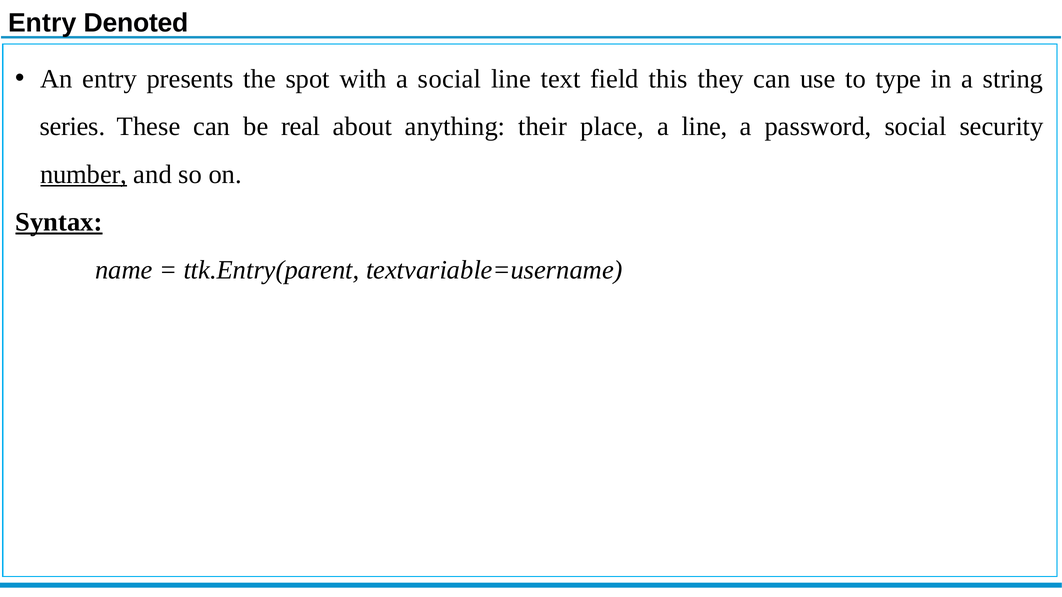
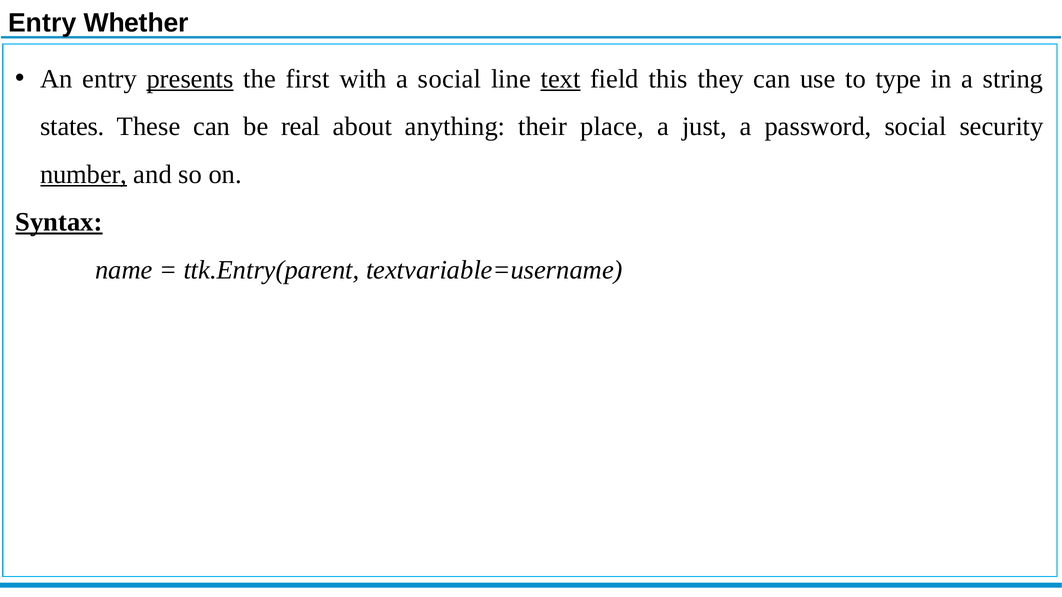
Denoted: Denoted -> Whether (136, 23)
presents underline: none -> present (190, 79)
spot: spot -> first (308, 79)
text underline: none -> present (561, 79)
series: series -> states (72, 127)
a line: line -> just (704, 127)
